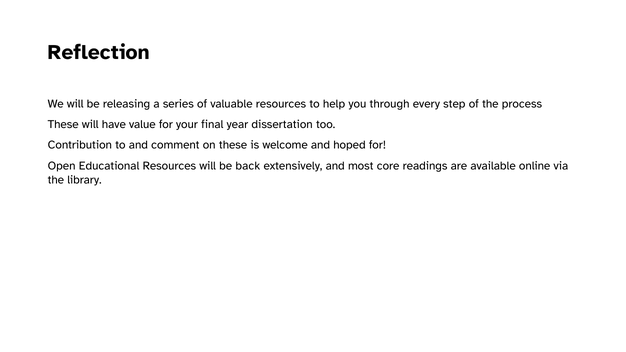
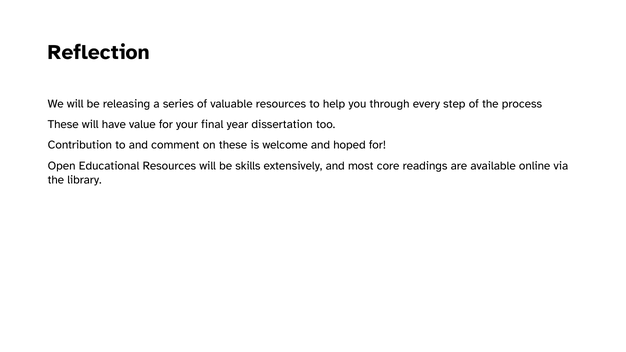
back: back -> skills (248, 166)
